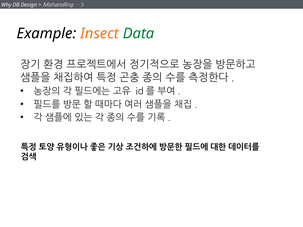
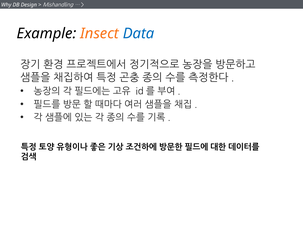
Data colour: green -> blue (139, 34)
